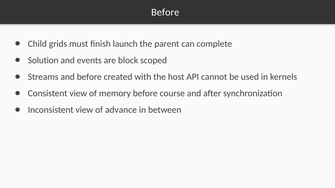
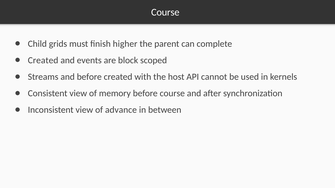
Before: Before -> Course (165, 12)
launch: launch -> higher (125, 44)
Solution: Solution -> Created (43, 60)
